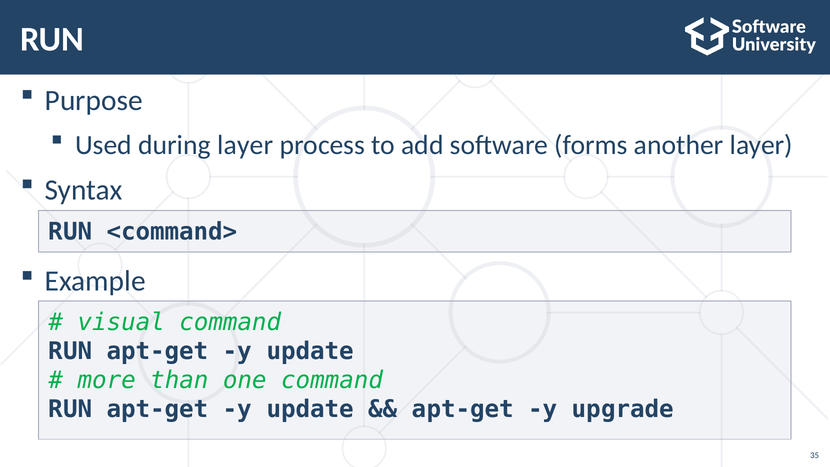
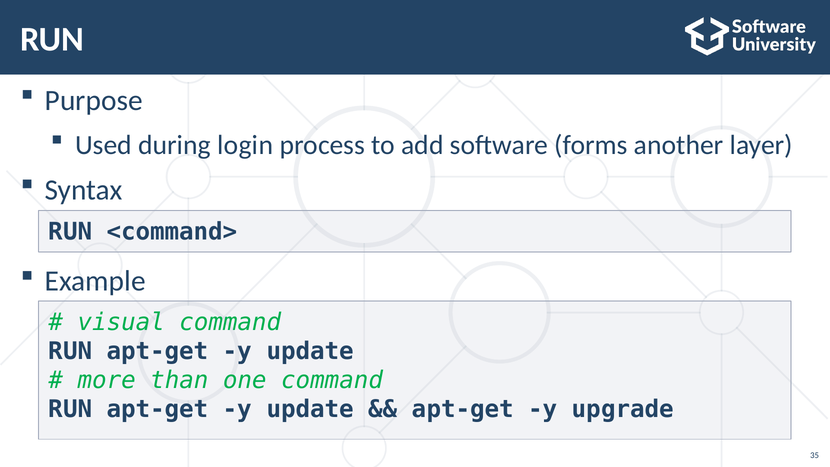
during layer: layer -> login (245, 145)
